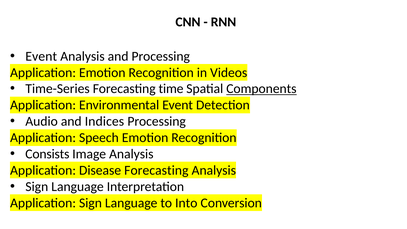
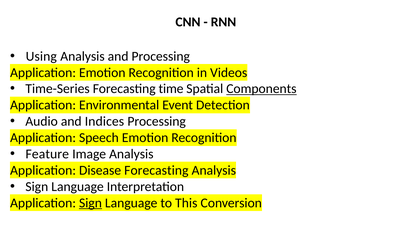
Event: Event -> Using (41, 56)
Consists: Consists -> Feature (47, 154)
Sign underline: none -> present (90, 203)
Into: Into -> This (186, 203)
